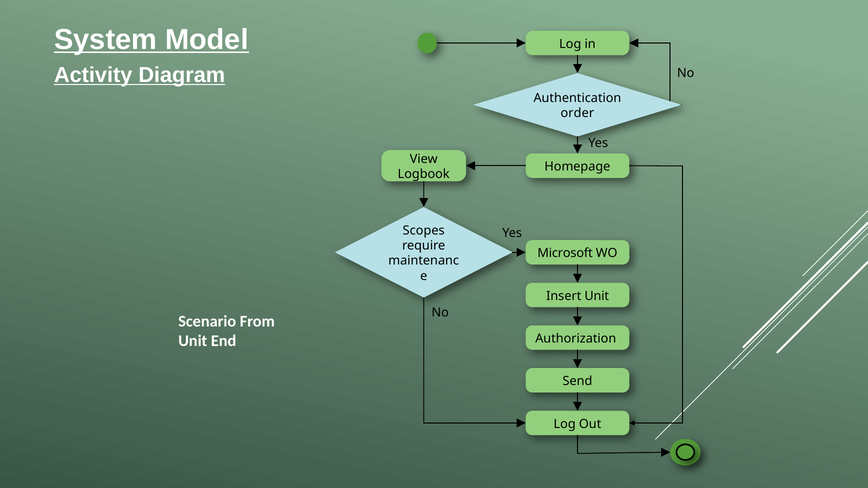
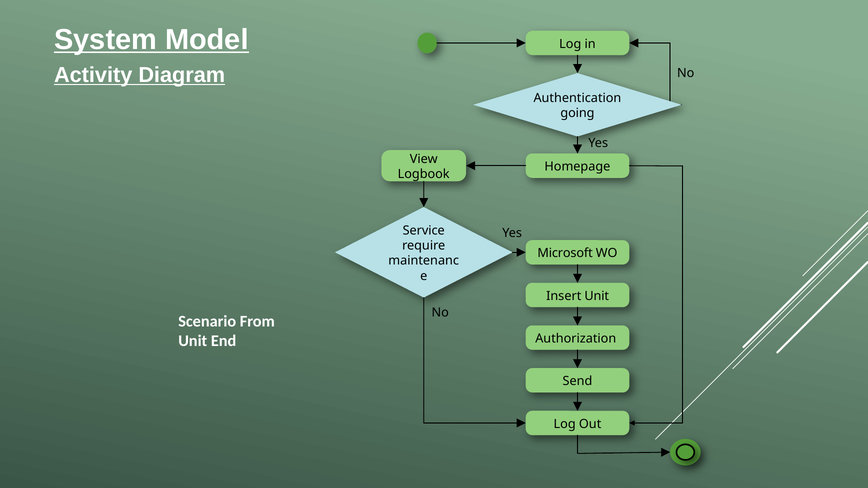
order: order -> going (577, 113)
Scopes: Scopes -> Service (424, 231)
